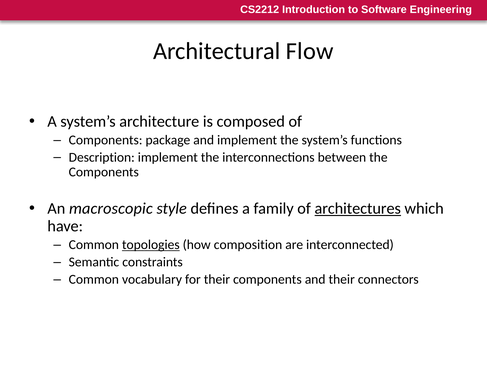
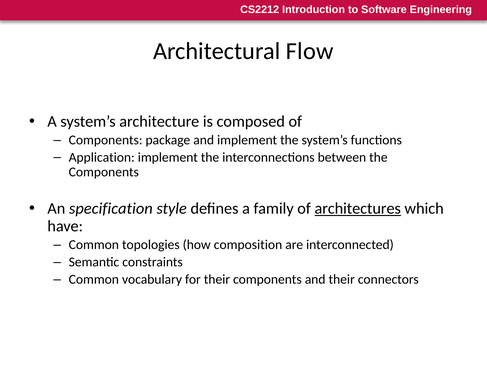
Description: Description -> Application (102, 158)
macroscopic: macroscopic -> specification (111, 209)
topologies underline: present -> none (151, 245)
